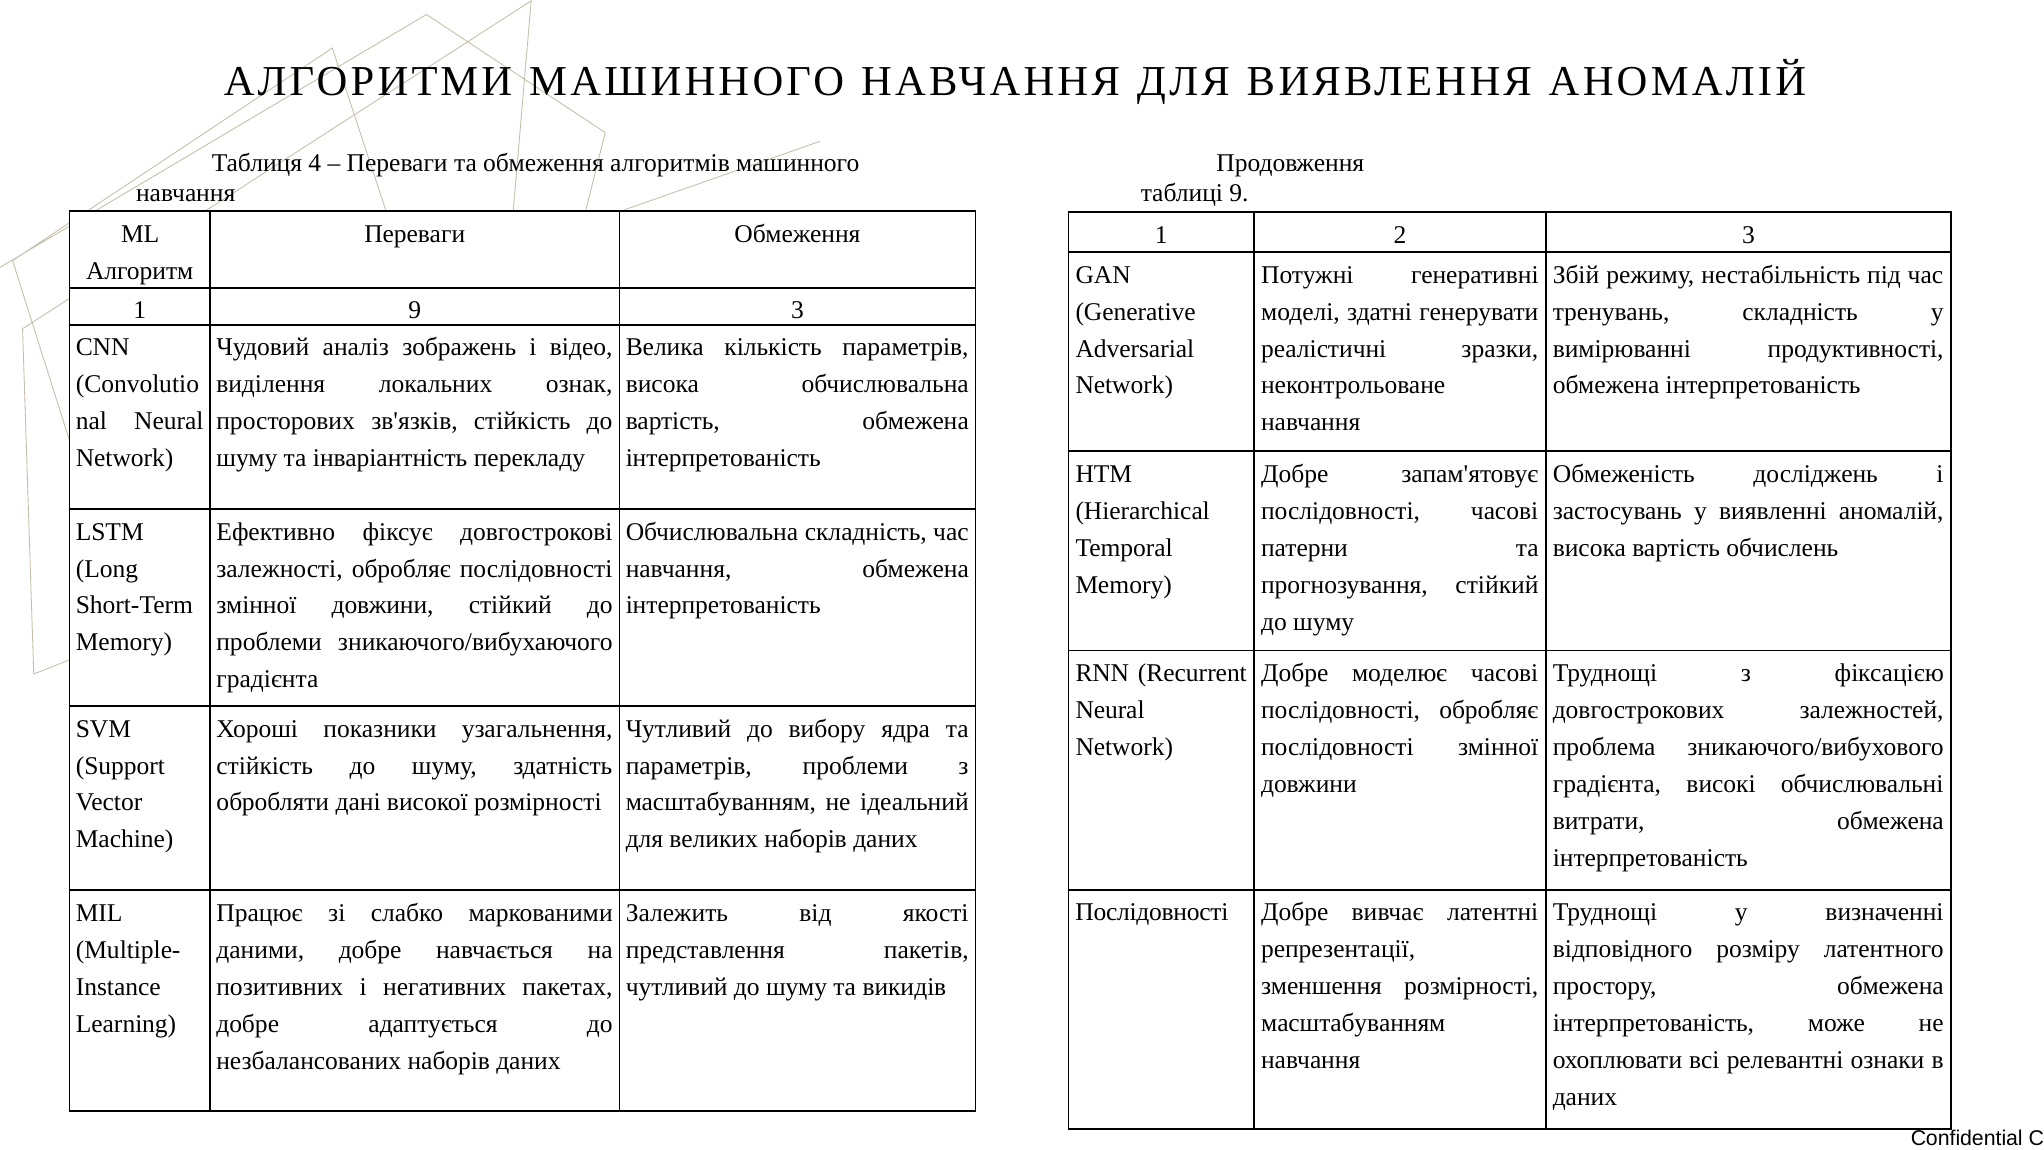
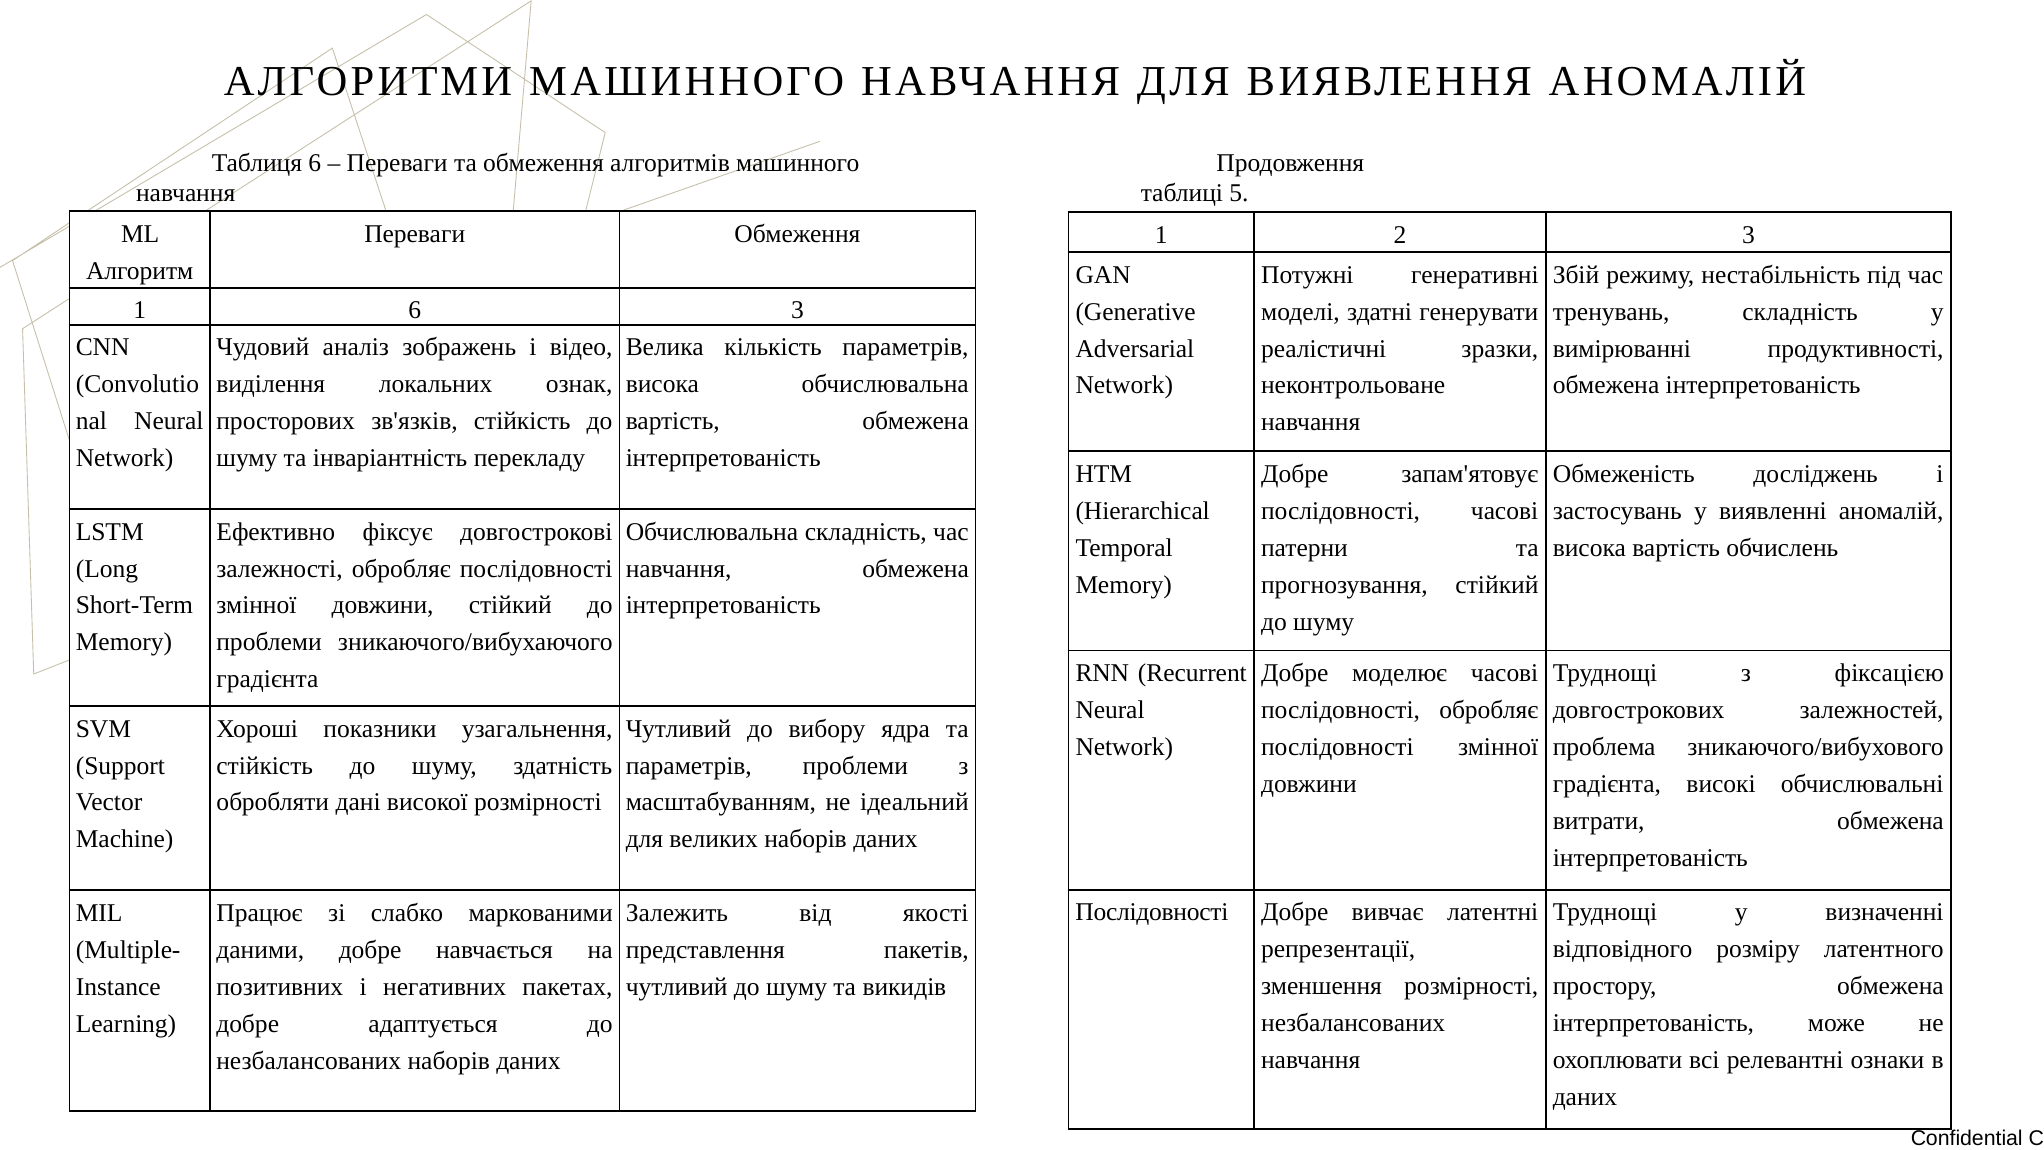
Таблиця 4: 4 -> 6 (315, 163)
таблиці 9: 9 -> 5 (1239, 194)
1 9: 9 -> 6 (415, 310)
масштабуванням: масштабуванням -> незбалансованих (1353, 1023)
